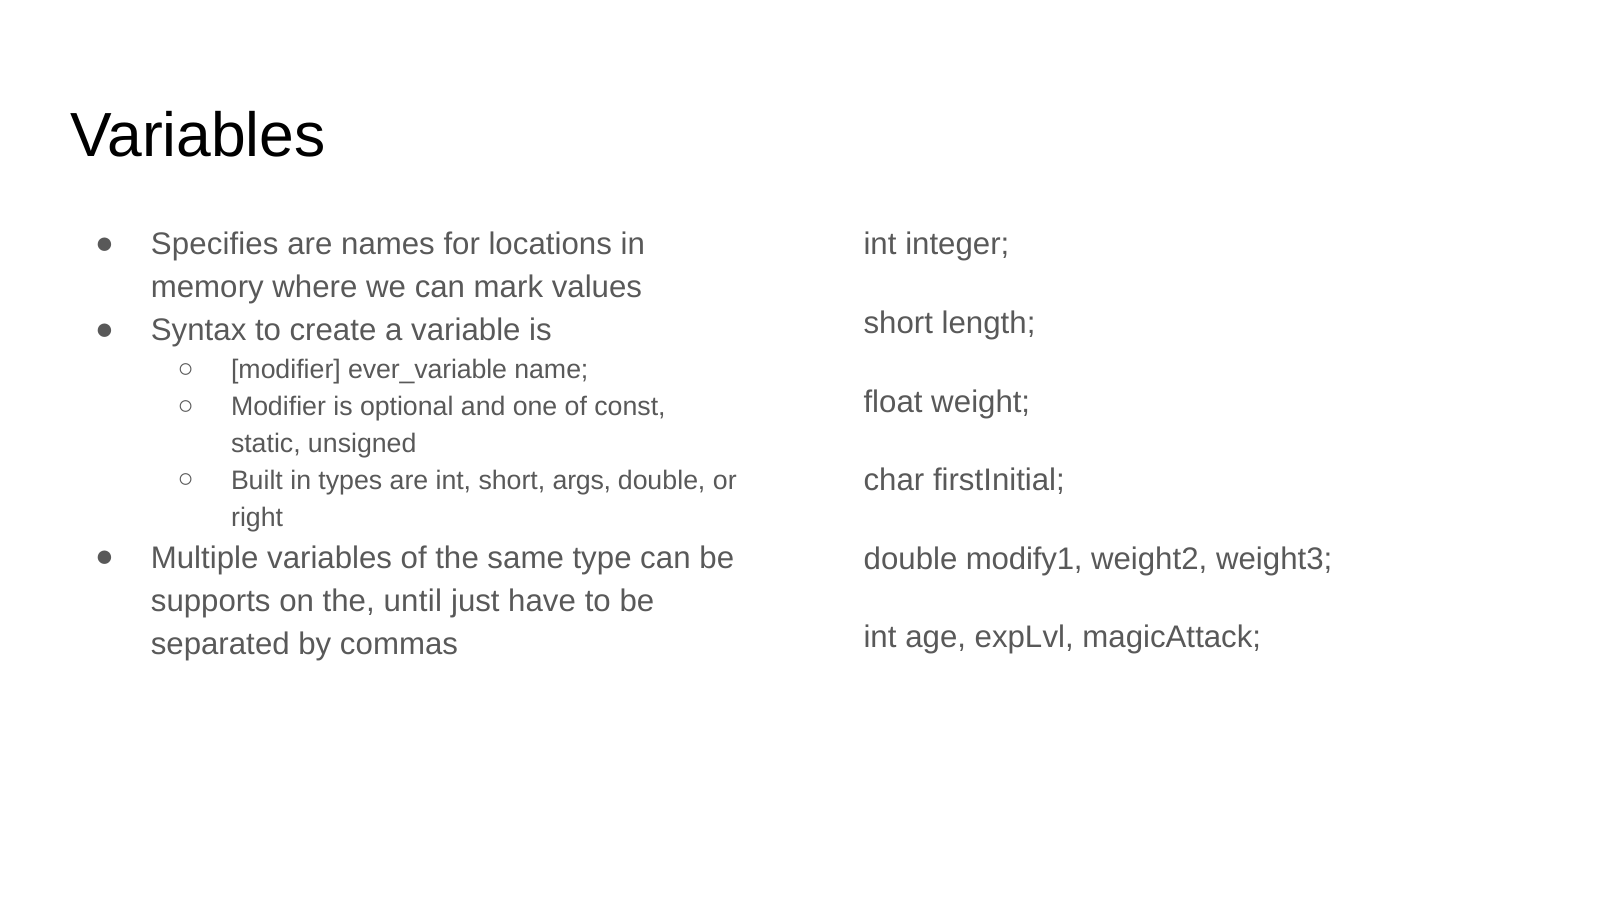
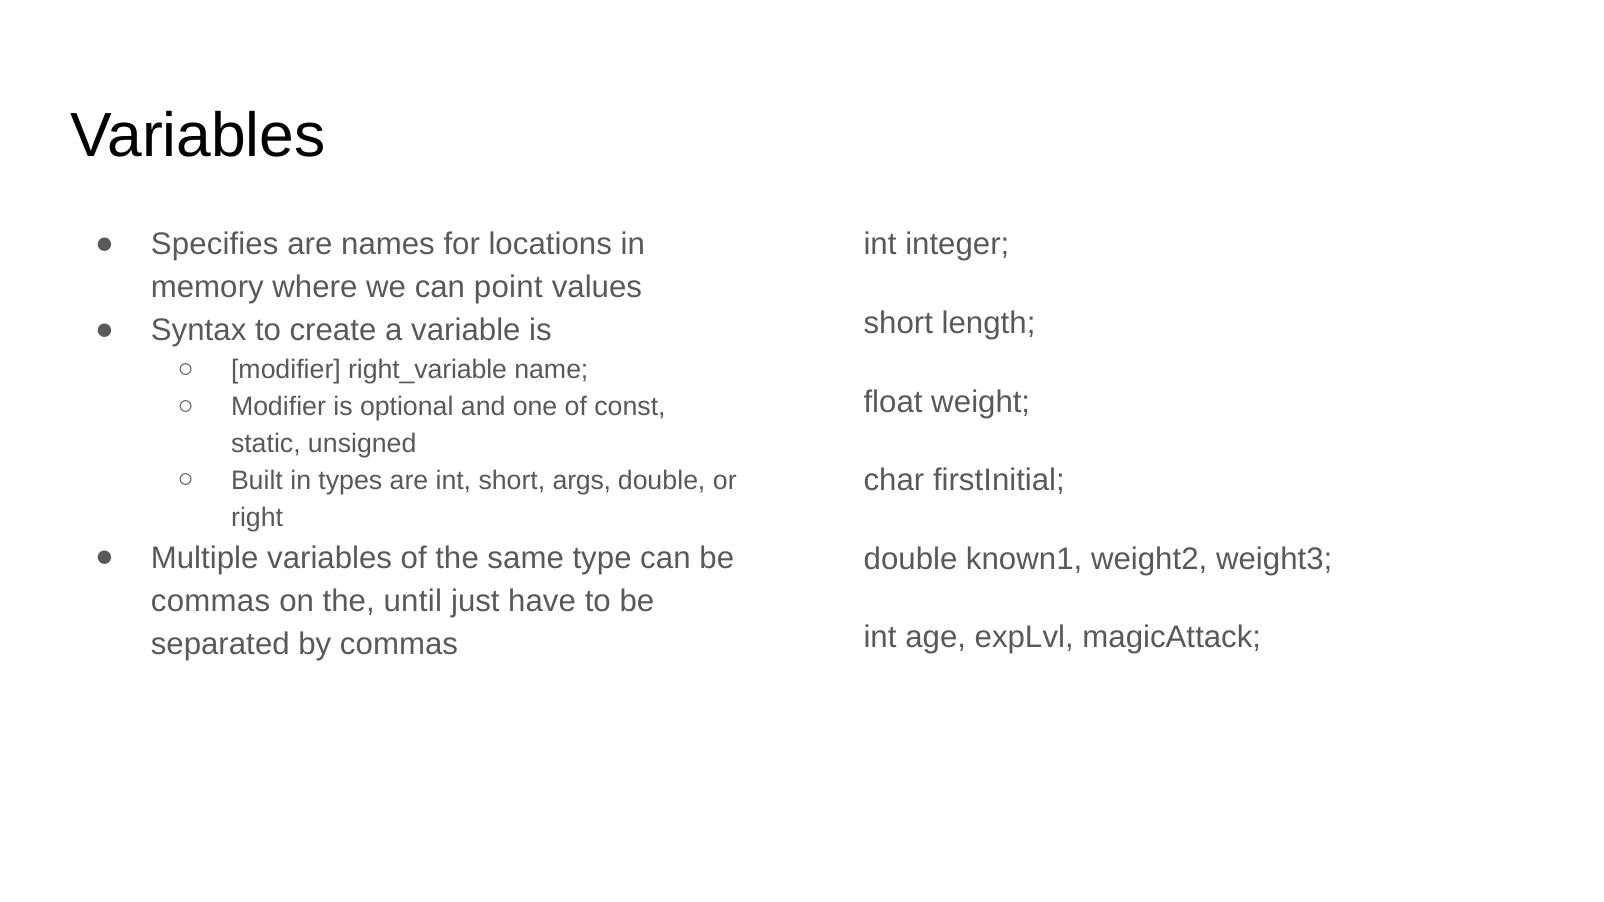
mark: mark -> point (508, 288)
ever_variable: ever_variable -> right_variable (428, 370)
modify1: modify1 -> known1 (1024, 559)
supports: supports -> commas (211, 601)
